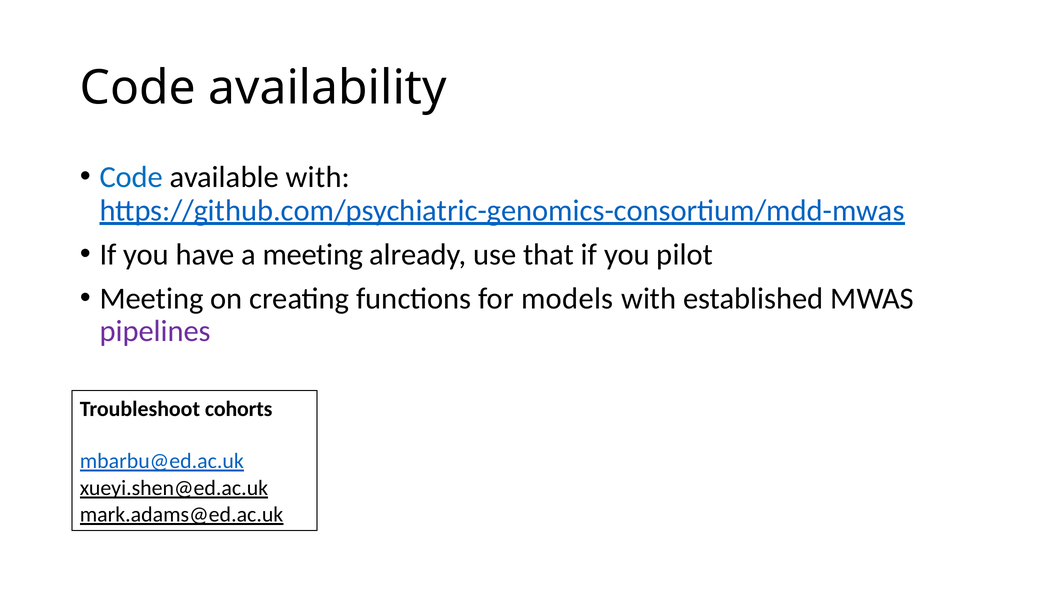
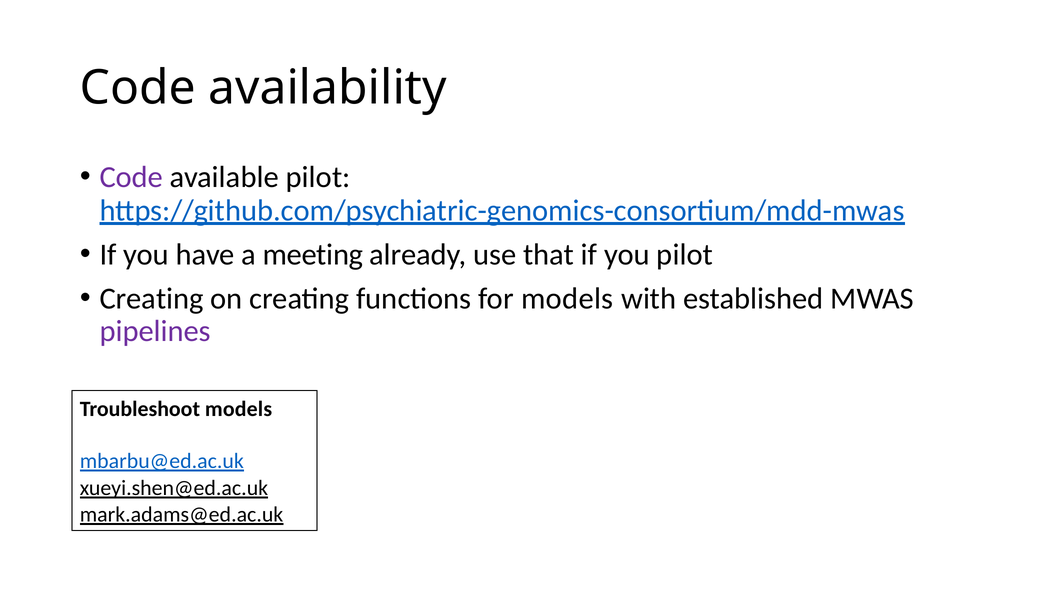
Code colour: blue -> purple (131, 177)
available with: with -> pilot (318, 177)
Meeting: Meeting -> Creating (151, 299)
Troubleshoot cohorts: cohorts -> models (239, 409)
